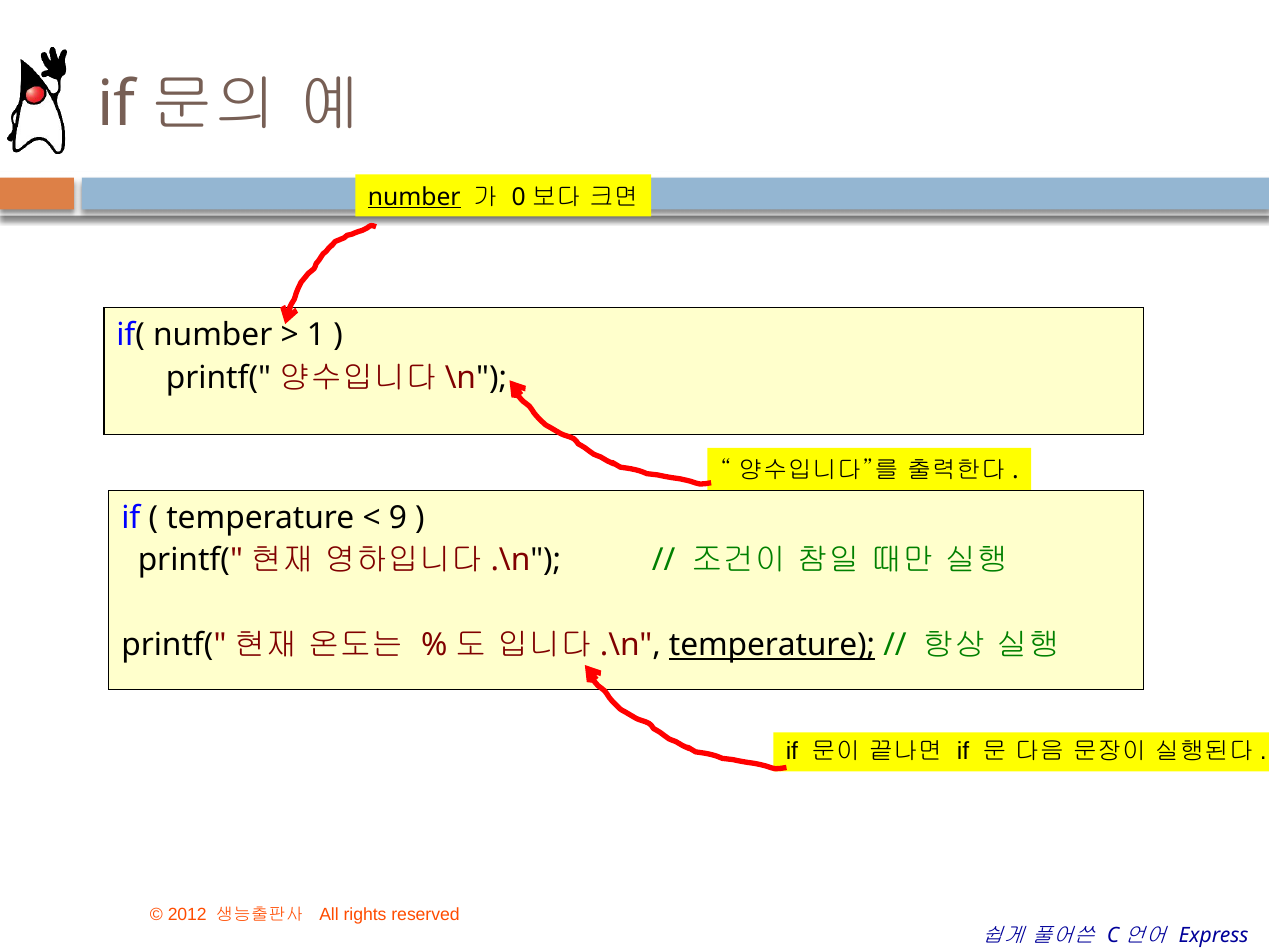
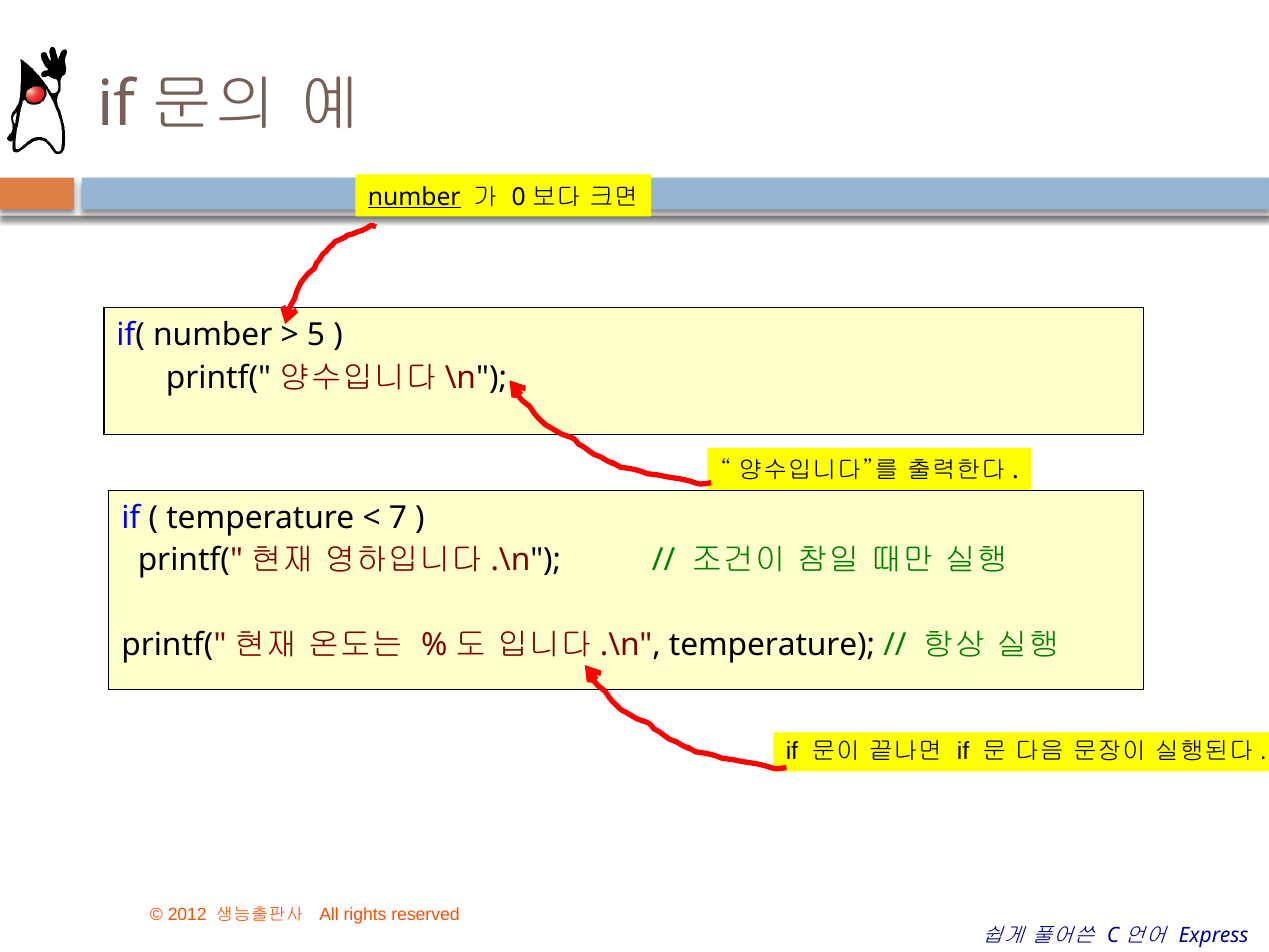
1: 1 -> 5 (316, 335)
9: 9 -> 7 (398, 518)
temperature underline: present -> none (772, 645)
